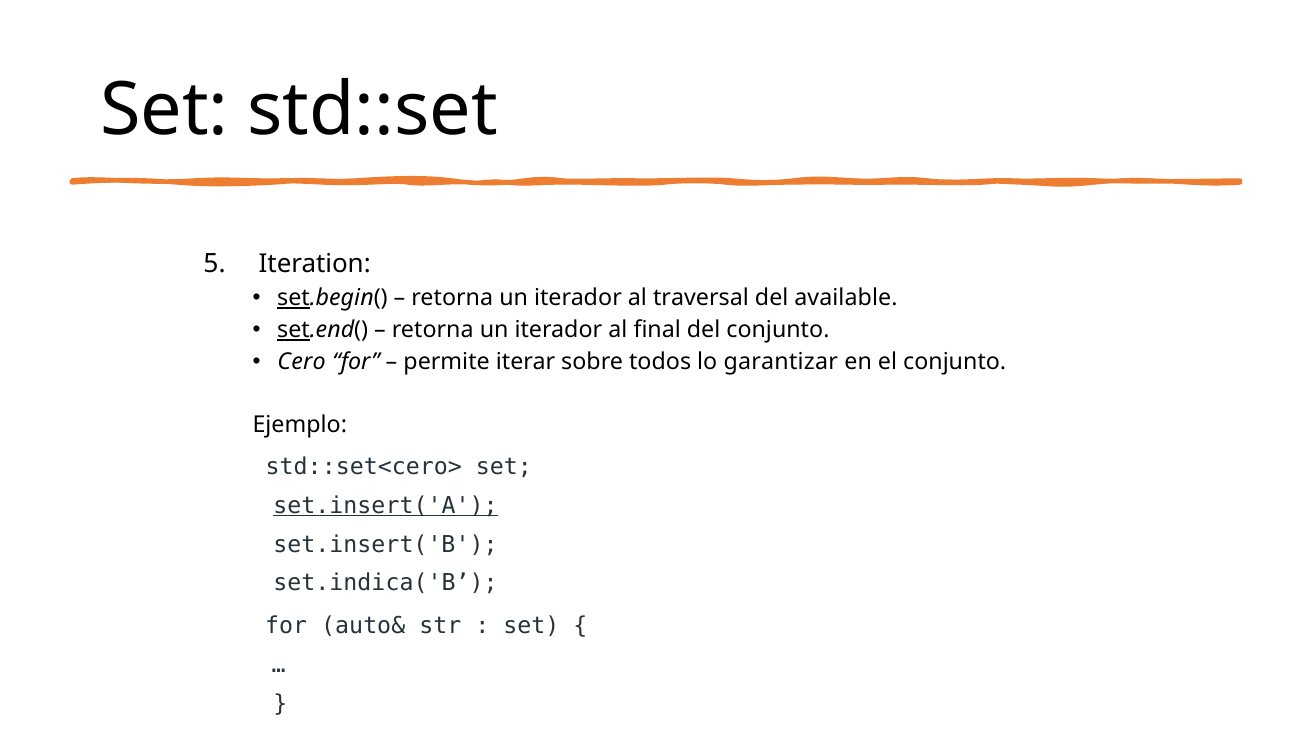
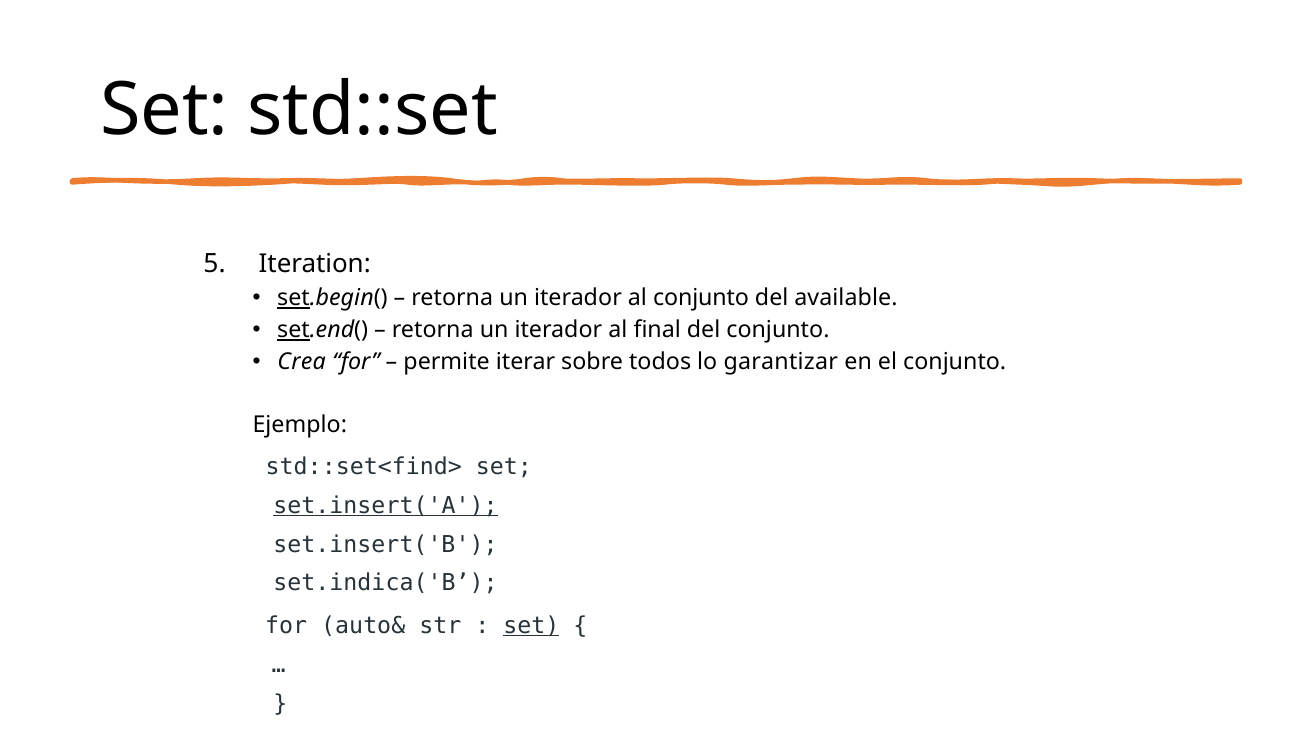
al traversal: traversal -> conjunto (701, 298)
Cero: Cero -> Crea (302, 361)
std::set<cero>: std::set<cero> -> std::set<find> (364, 466)
set underline: none -> present (531, 626)
